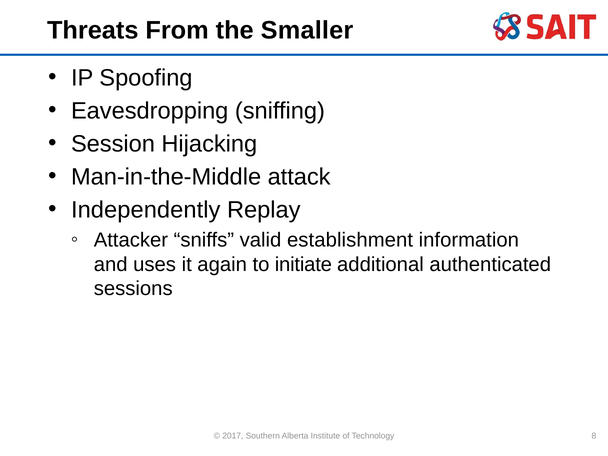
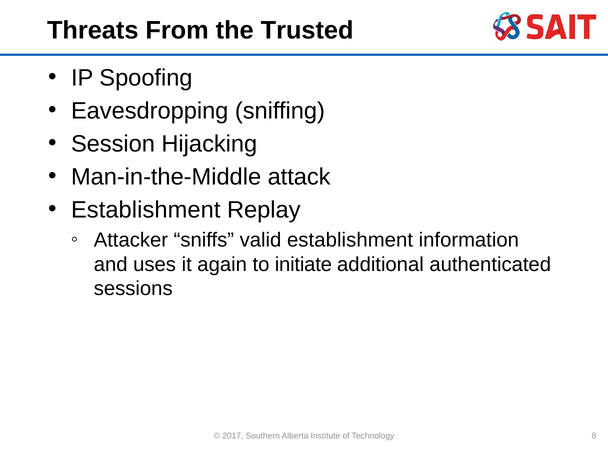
Smaller: Smaller -> Trusted (307, 30)
Independently: Independently -> Establishment (146, 210)
